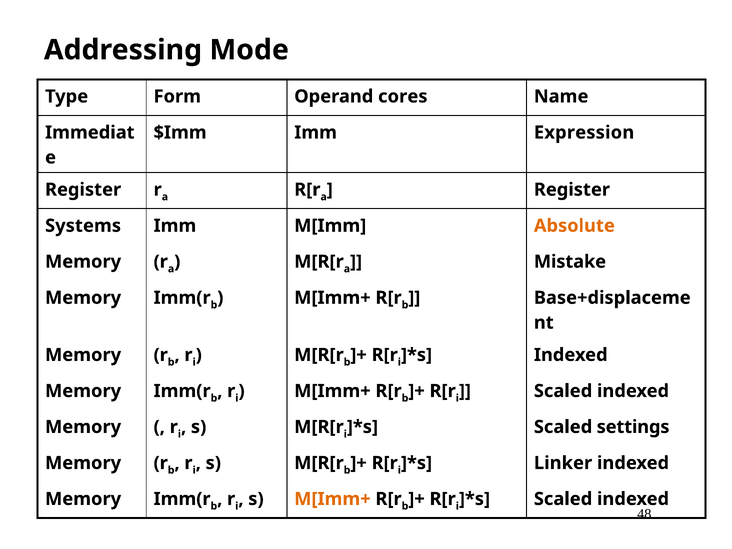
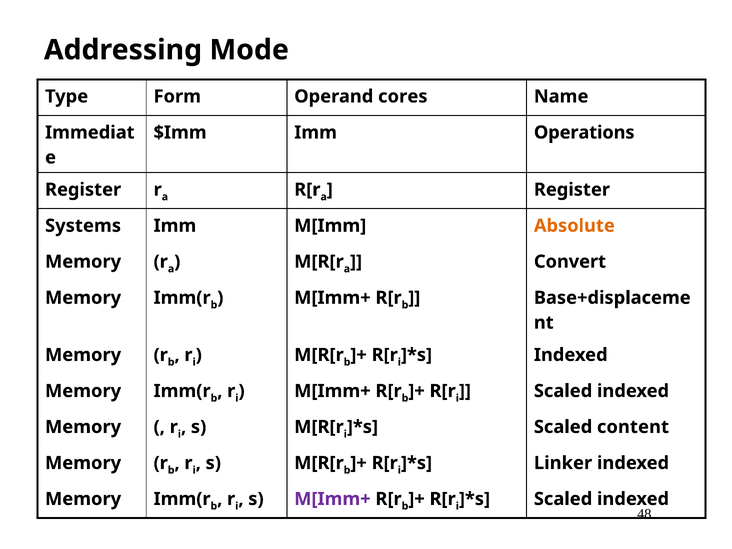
Expression: Expression -> Operations (584, 133)
Mistake: Mistake -> Convert (570, 262)
settings: settings -> content (633, 427)
M[Imm+ colour: orange -> purple (332, 499)
